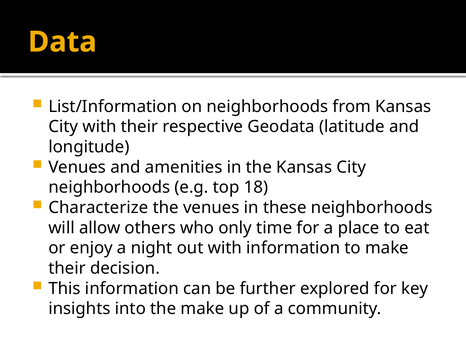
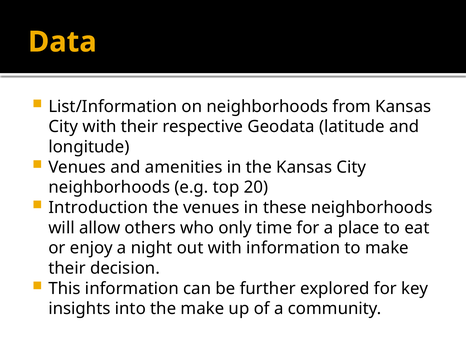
18: 18 -> 20 (256, 187)
Characterize: Characterize -> Introduction (98, 207)
